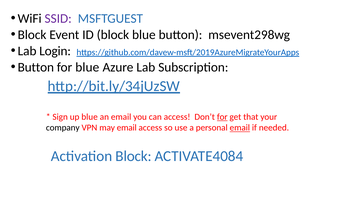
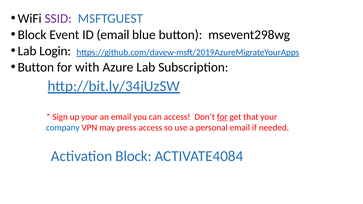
ID block: block -> email (113, 35)
for blue: blue -> with (87, 67)
up blue: blue -> your (90, 117)
company colour: black -> blue (63, 128)
may email: email -> press (127, 128)
email underline: present -> none (240, 128)
